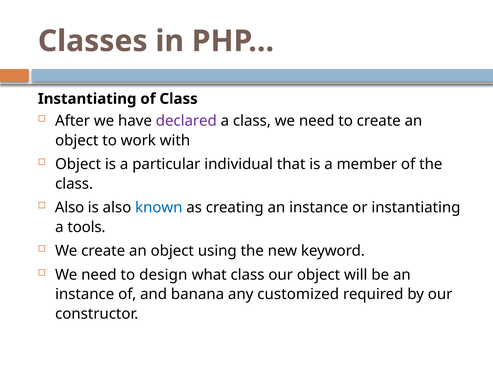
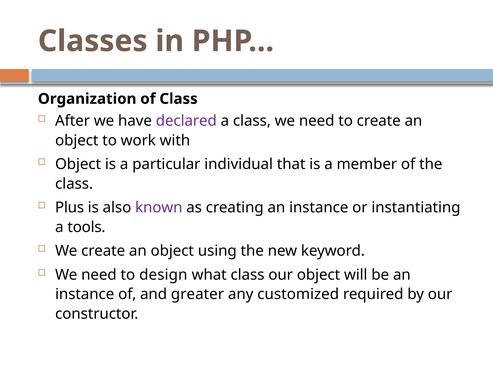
Instantiating: Instantiating -> Organization (87, 99)
Also: Also -> Plus (70, 207)
known colour: blue -> purple (159, 207)
banana: banana -> greater (197, 294)
